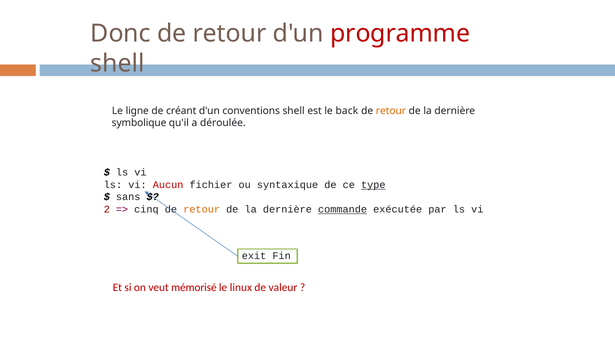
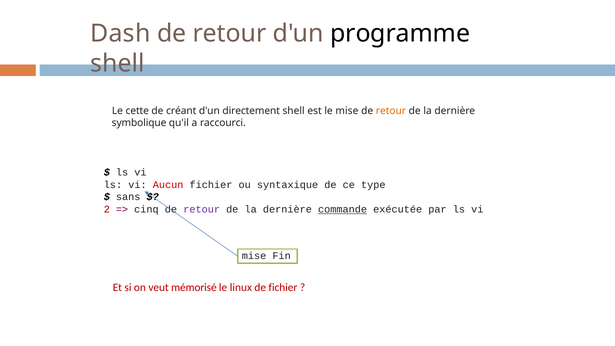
Donc: Donc -> Dash (120, 34)
programme colour: red -> black (400, 34)
ligne: ligne -> cette (137, 111)
conventions: conventions -> directement (251, 111)
le back: back -> mise (347, 111)
déroulée: déroulée -> raccourci (223, 123)
type underline: present -> none (373, 185)
retour colour: orange -> purple (202, 209)
exit: exit -> mise (254, 256)
de valeur: valeur -> fichier (283, 287)
